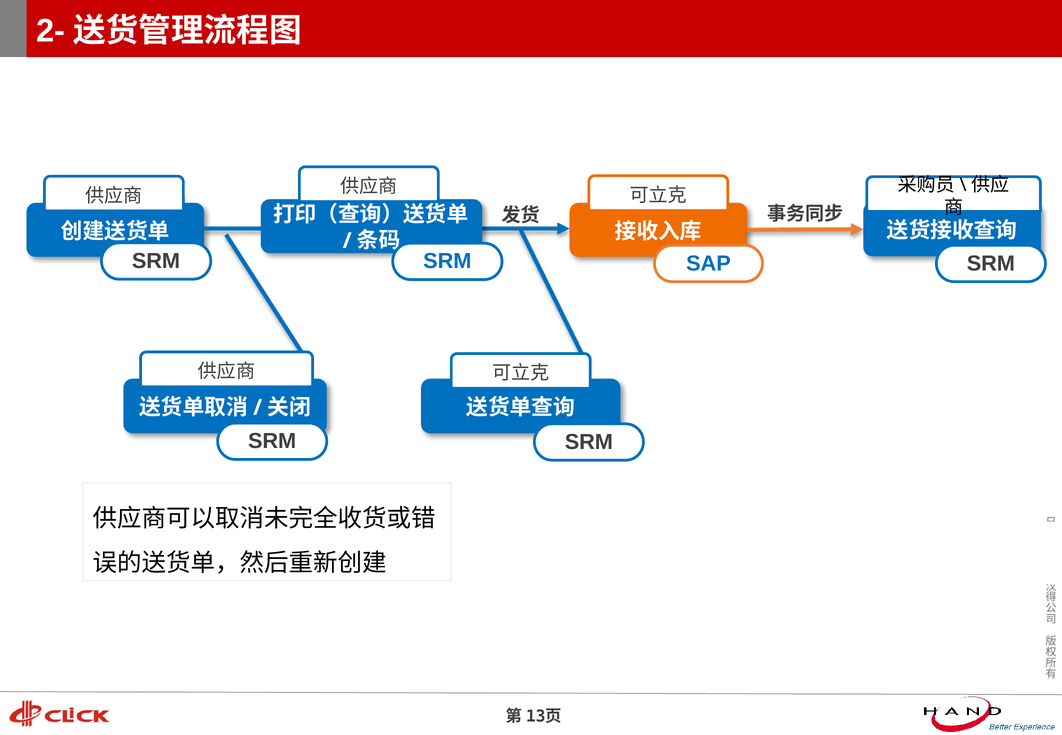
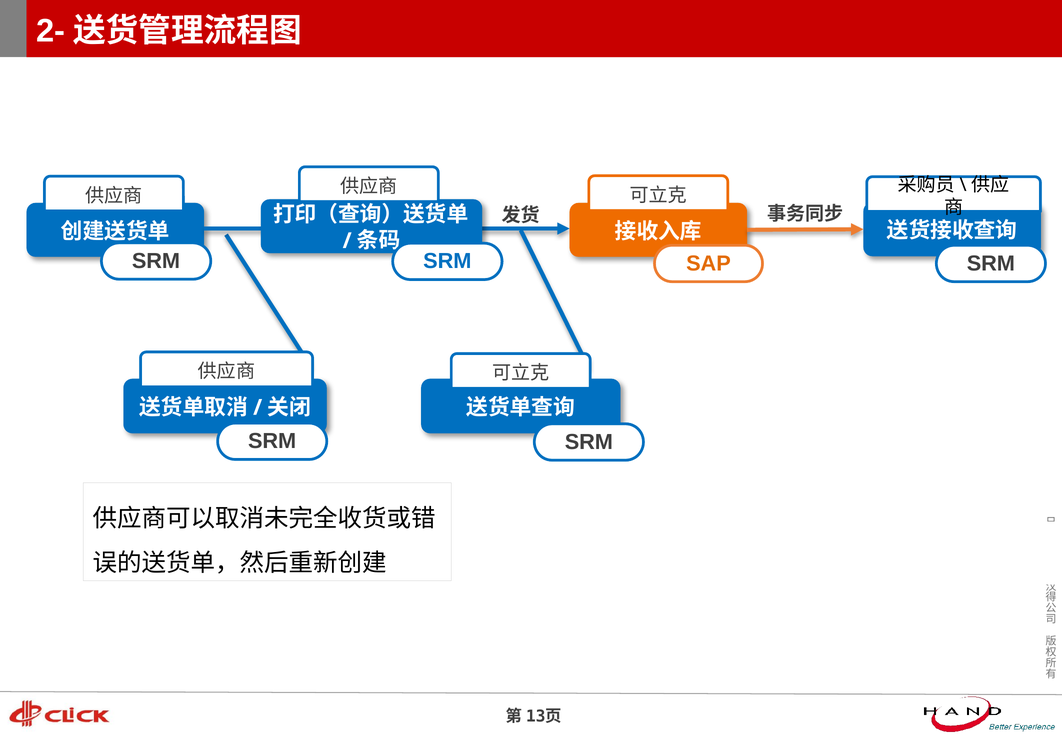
SAP colour: blue -> orange (708, 263)
